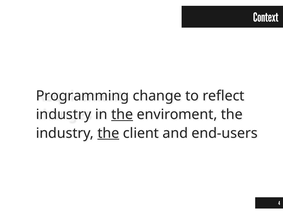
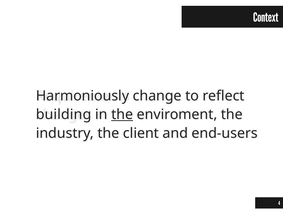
Programming: Programming -> Harmoniously (82, 96)
industry: industry -> building (64, 115)
the underline: present -> none (108, 133)
